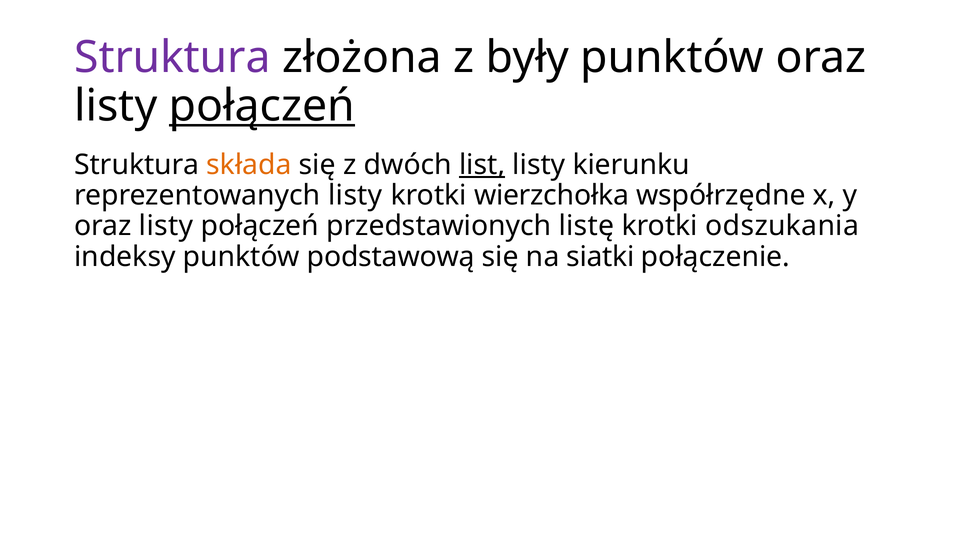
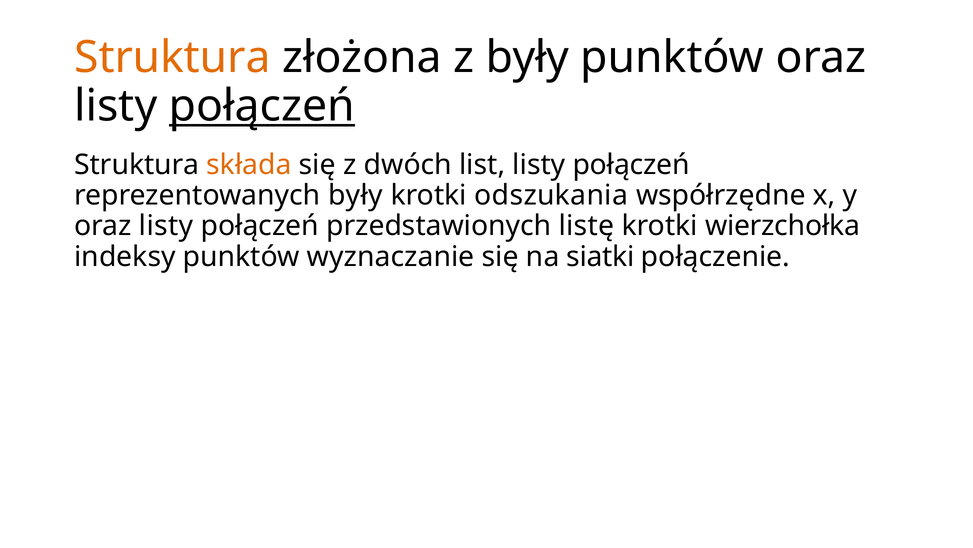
Struktura colour: purple -> orange (172, 58)
list underline: present -> none (482, 165)
kierunku: kierunku -> połączeń (631, 165)
reprezentowanych listy: listy -> były (355, 195)
wierzchołka: wierzchołka -> odszukania (551, 195)
odszukania: odszukania -> wierzchołka (782, 226)
podstawową: podstawową -> wyznaczanie (391, 256)
